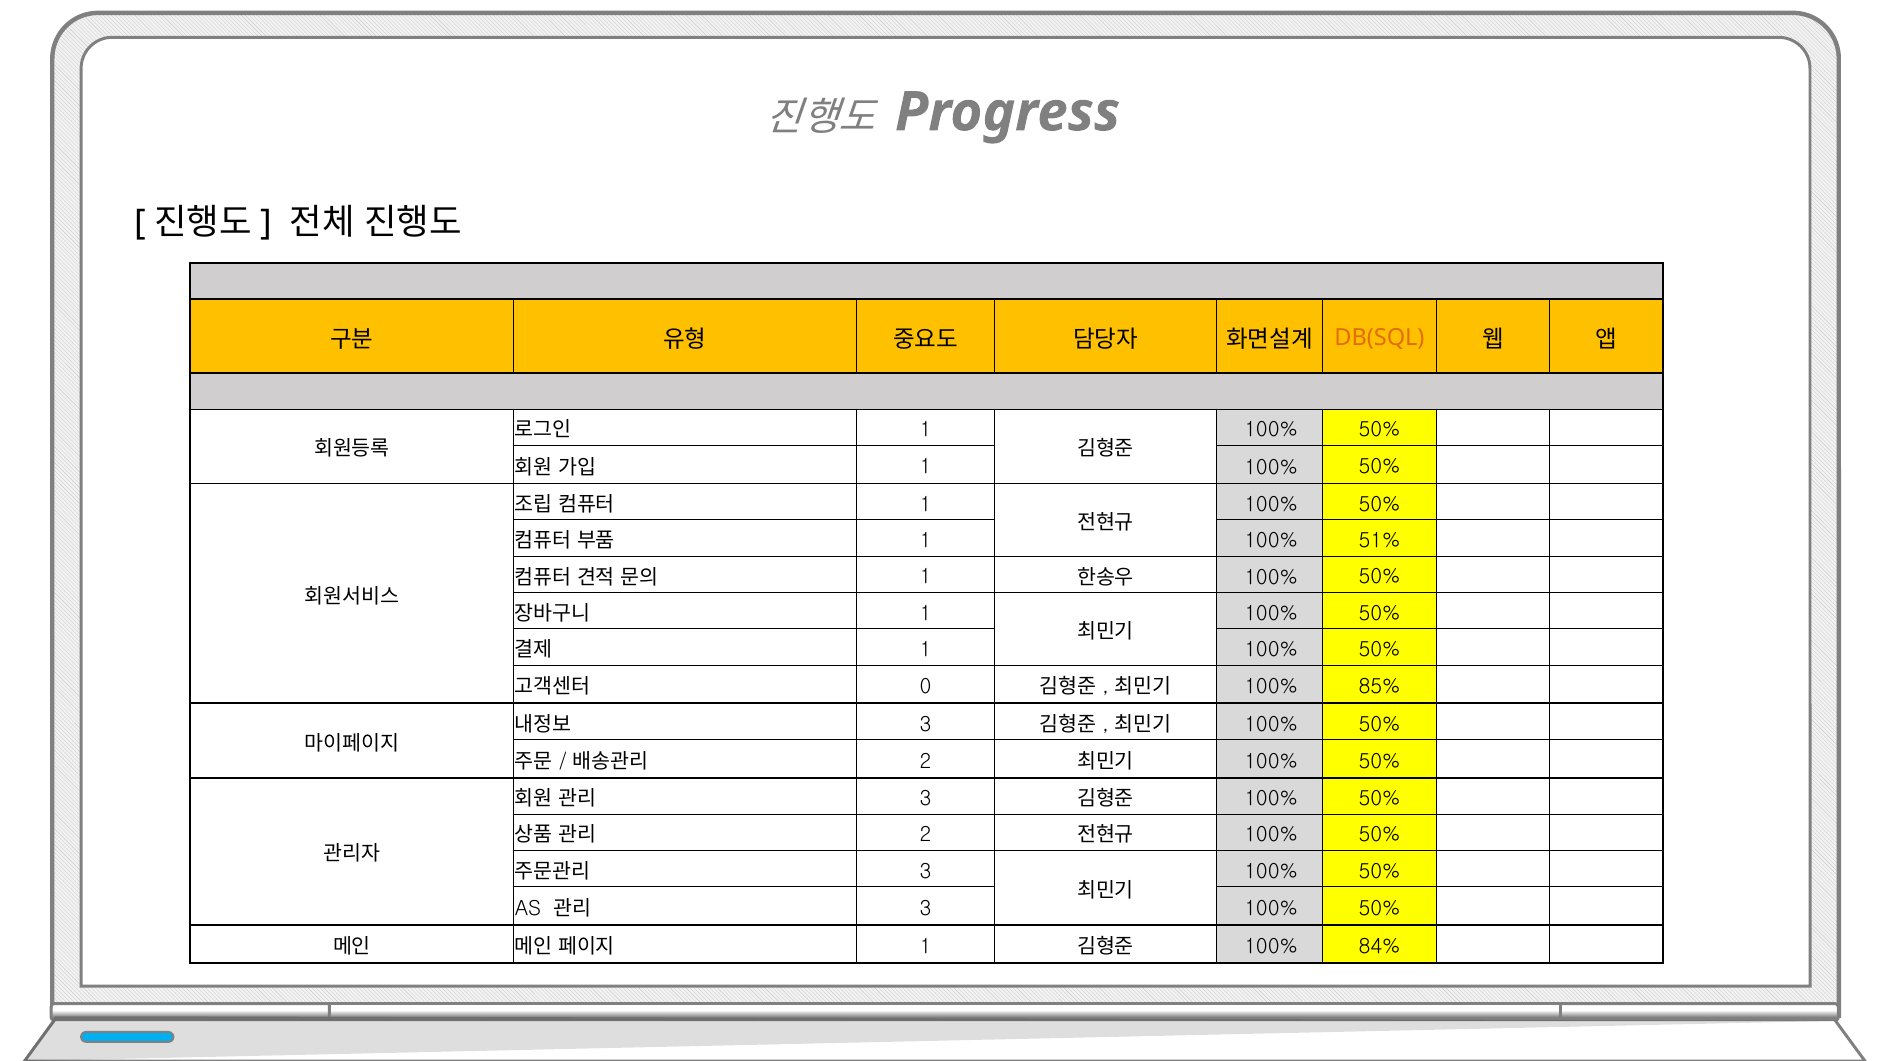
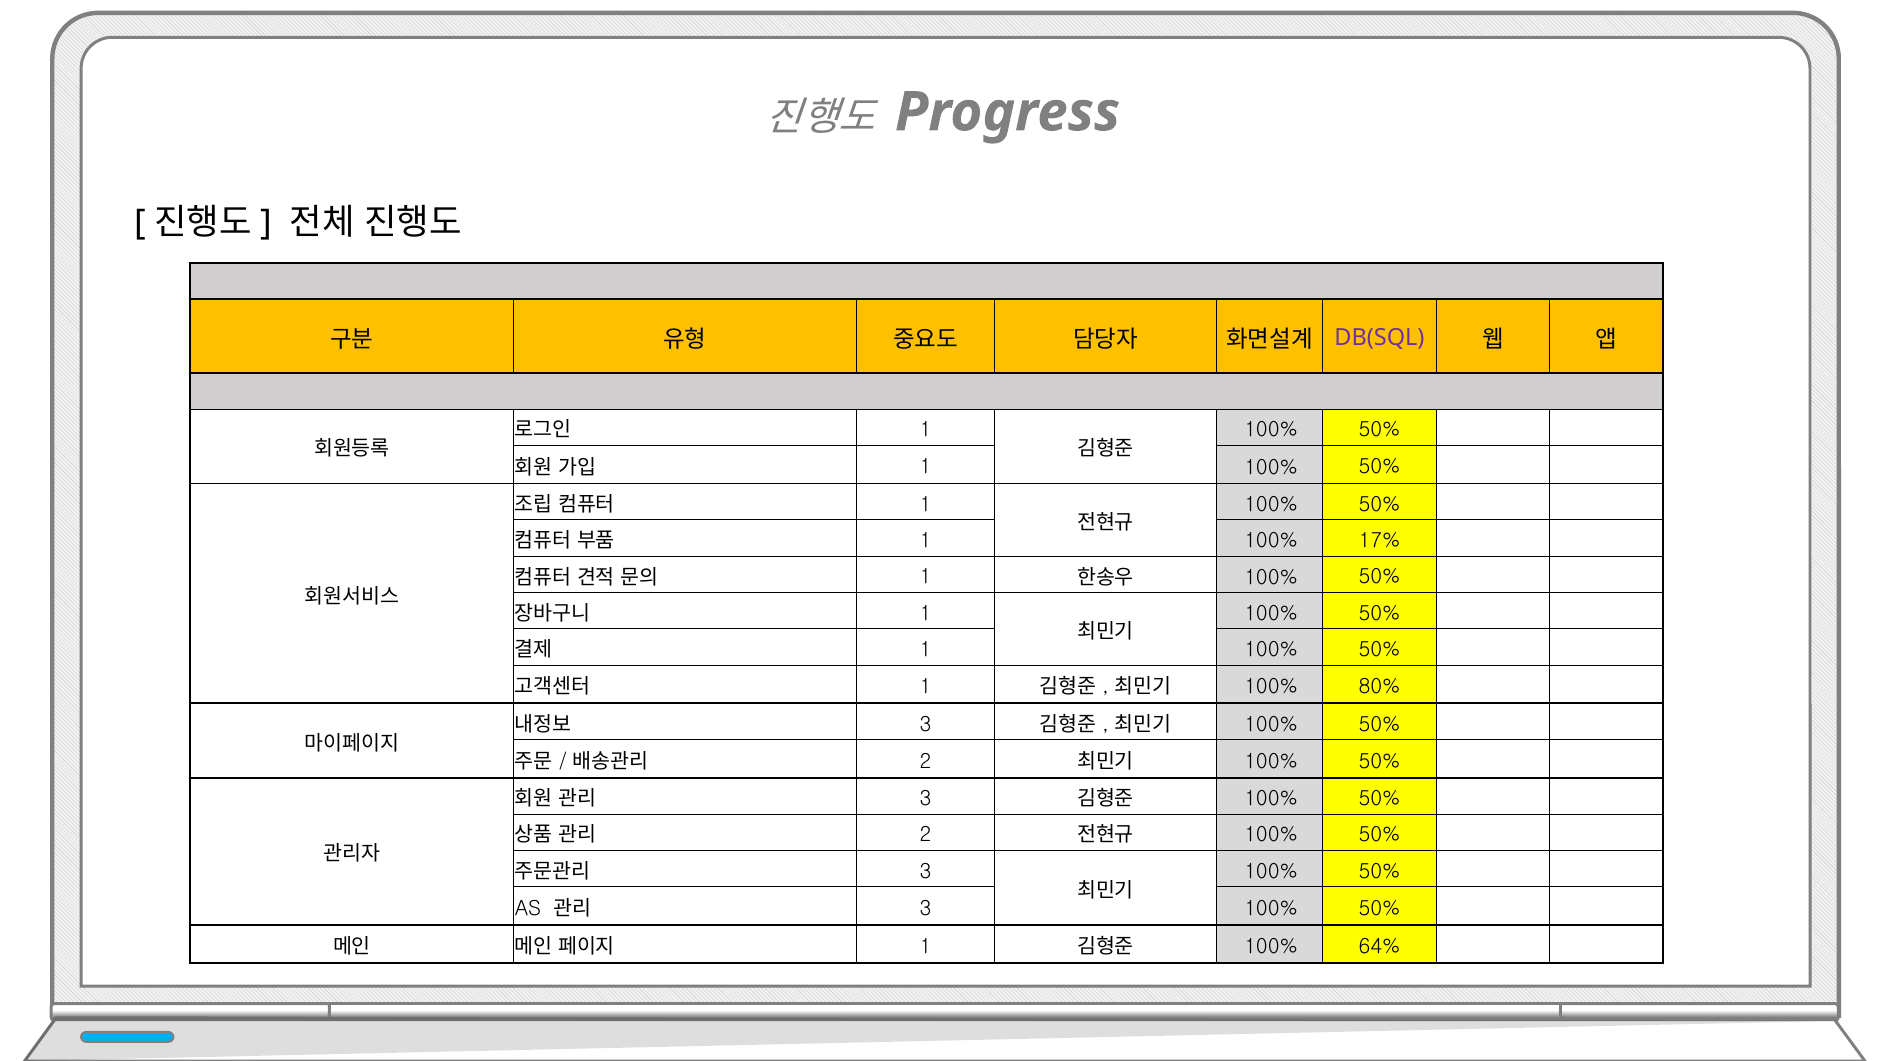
DB(SQL colour: orange -> purple (1379, 338)
51%: 51% -> 17% (1379, 541)
0: 0 -> 1 (926, 687)
85%: 85% -> 80% (1379, 687)
84%: 84% -> 64% (1379, 947)
